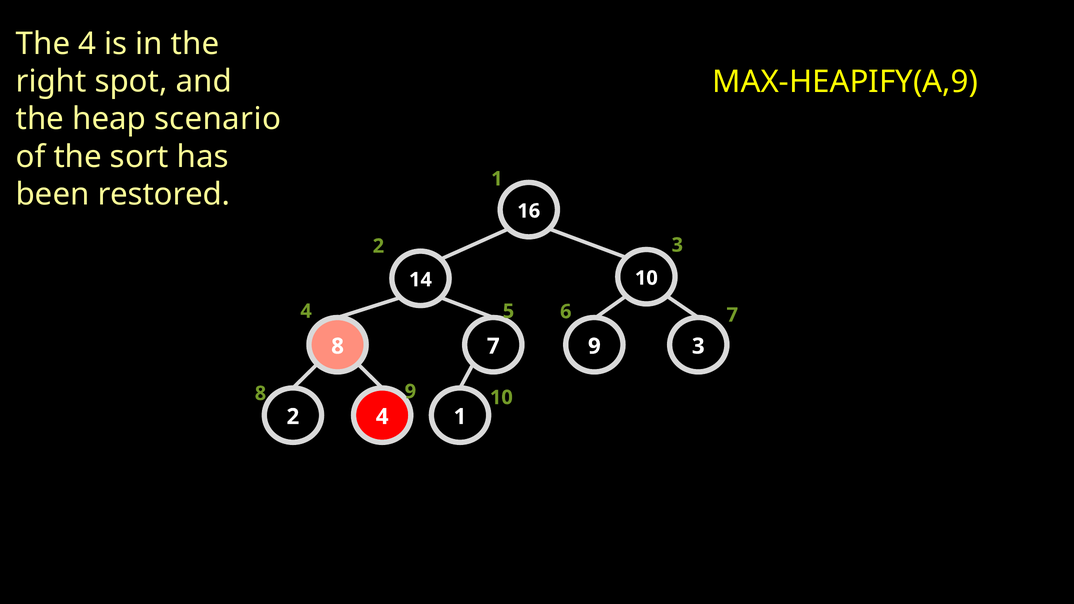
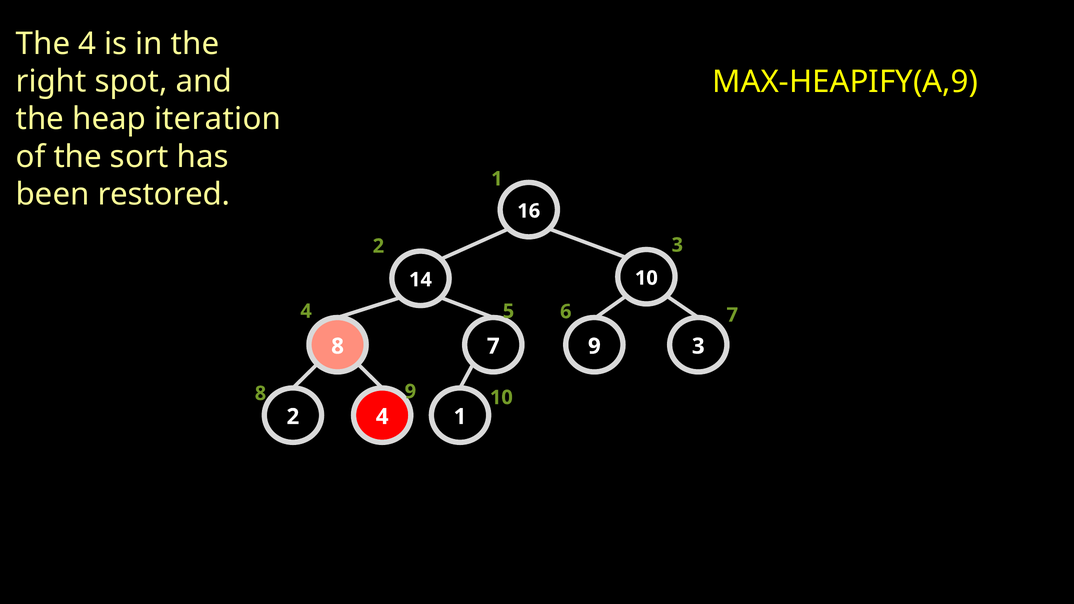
scenario: scenario -> iteration (218, 119)
